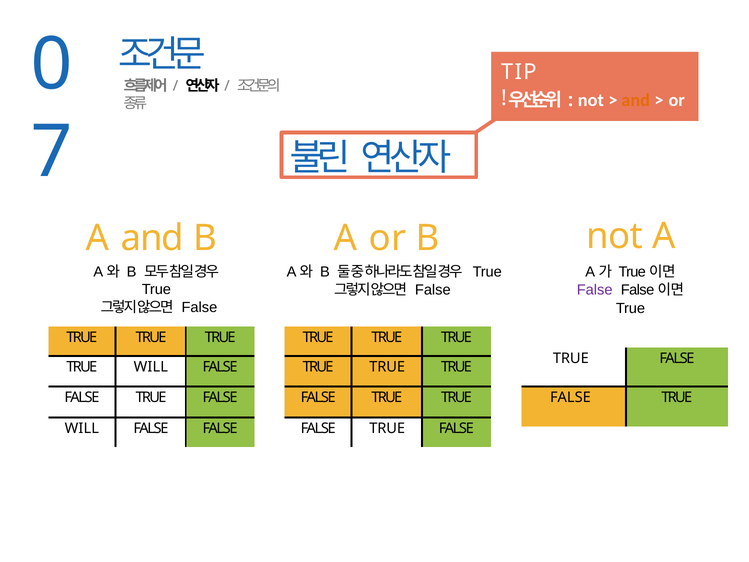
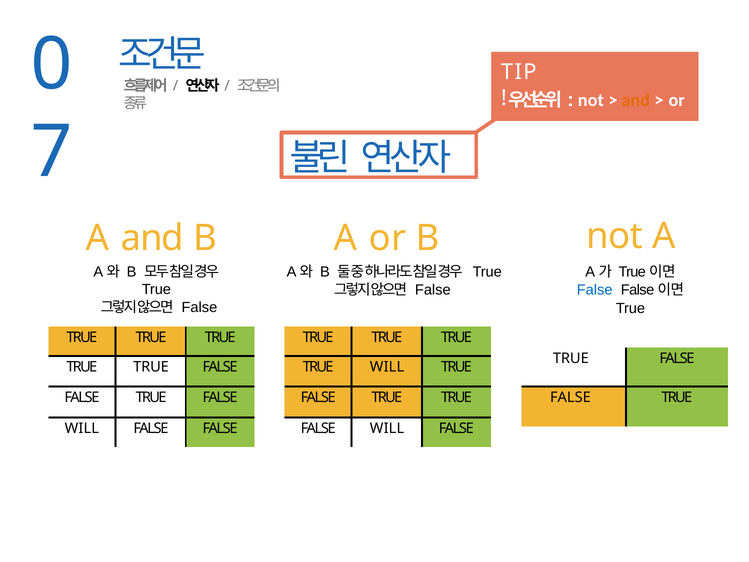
False colour: purple -> blue (595, 290)
WILL: WILL -> TRUE (151, 367)
TRUE: TRUE -> WILL (387, 367)
TRUE: TRUE -> WILL (387, 428)
